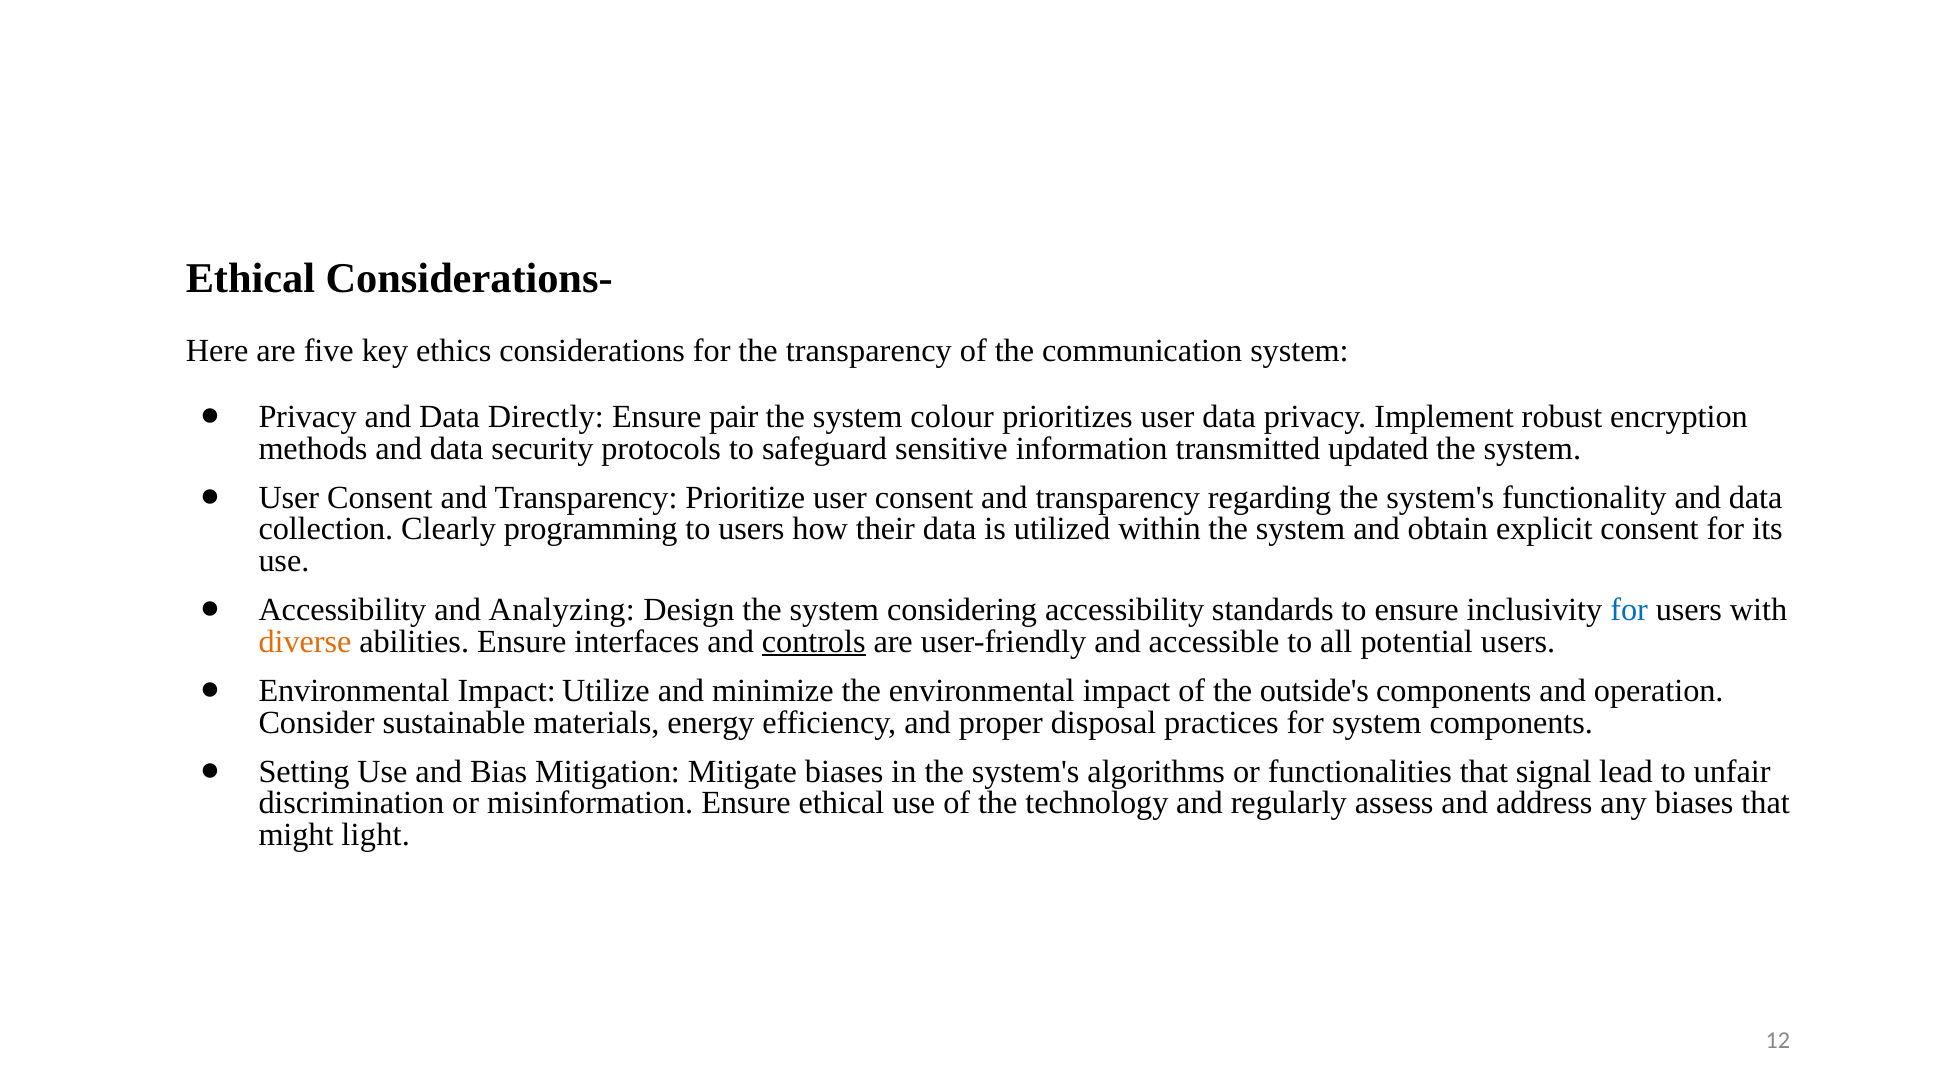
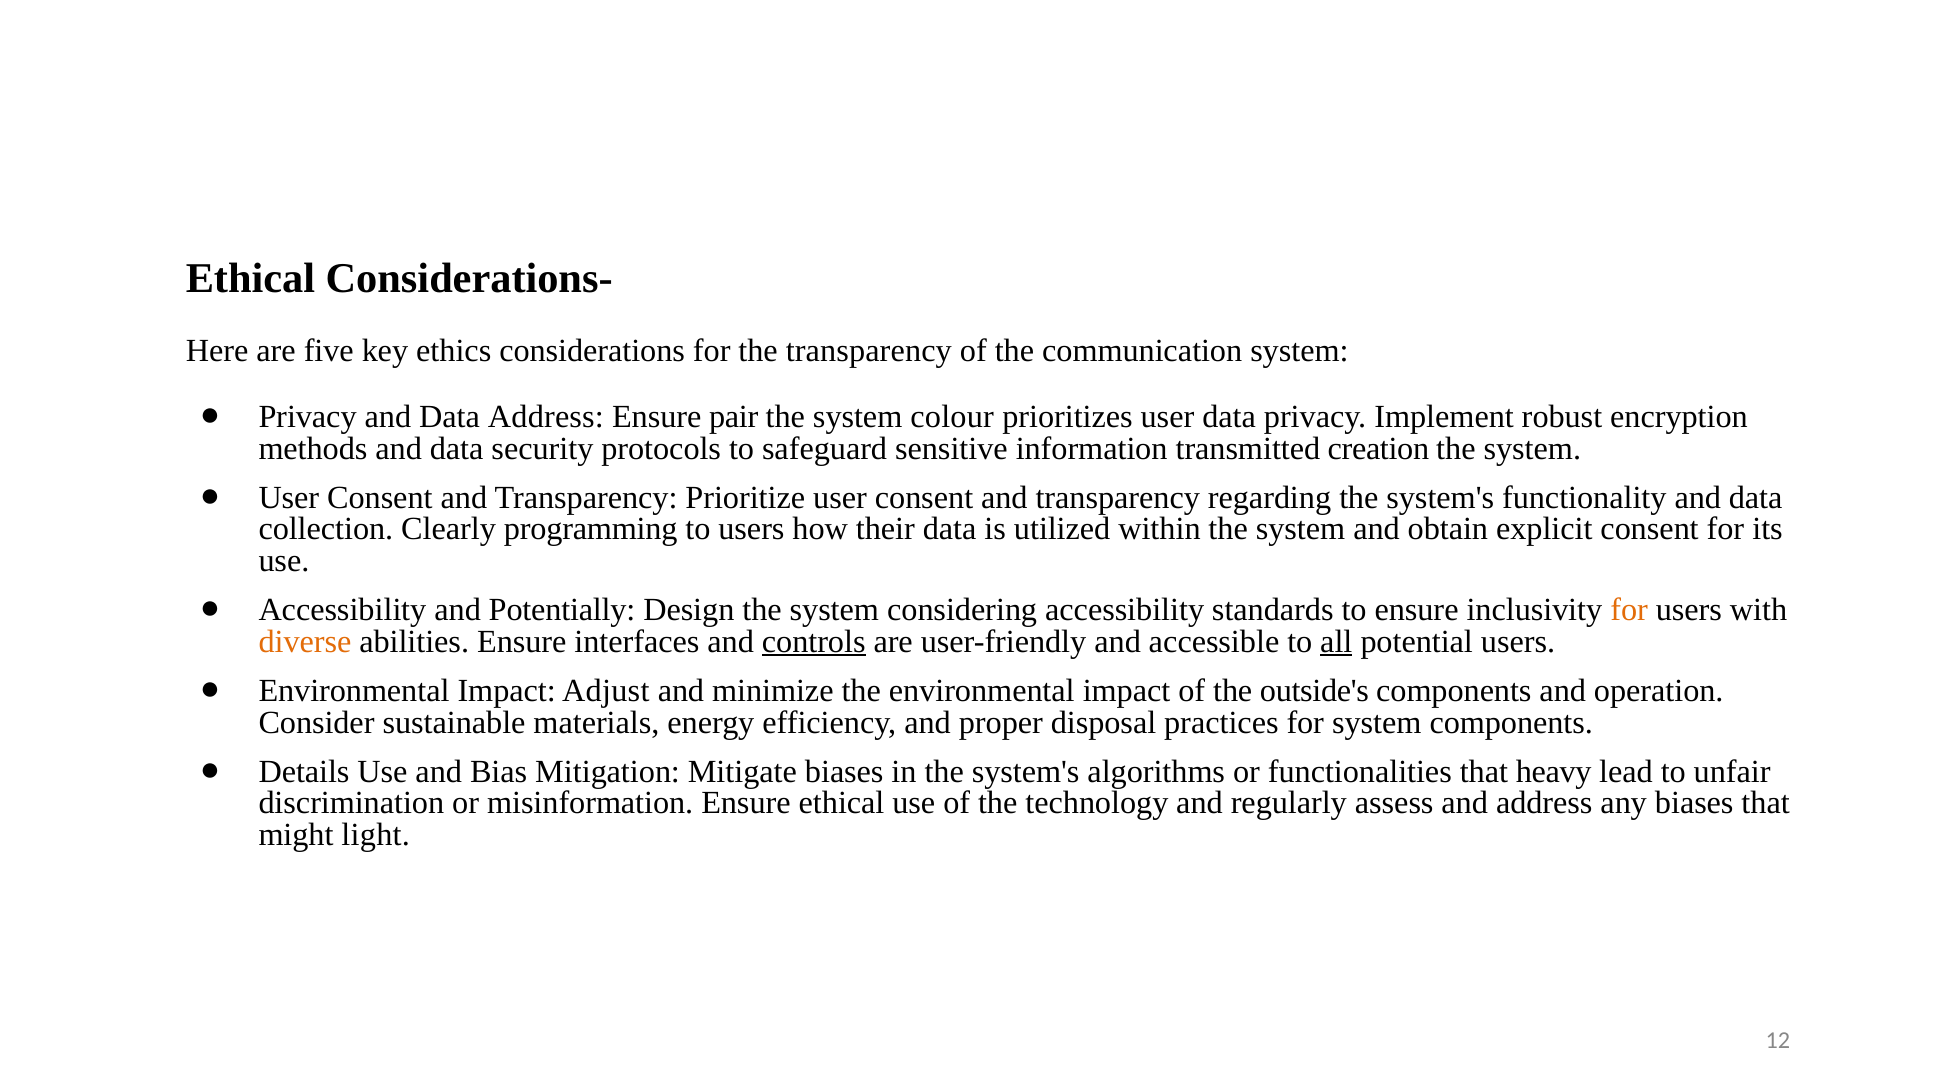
Data Directly: Directly -> Address (546, 417)
updated: updated -> creation (1378, 449)
Analyzing: Analyzing -> Potentially (562, 610)
for colour: blue -> orange (1629, 610)
all underline: none -> present (1336, 642)
Utilize: Utilize -> Adjust (606, 691)
Setting: Setting -> Details (304, 772)
signal: signal -> heavy (1554, 772)
